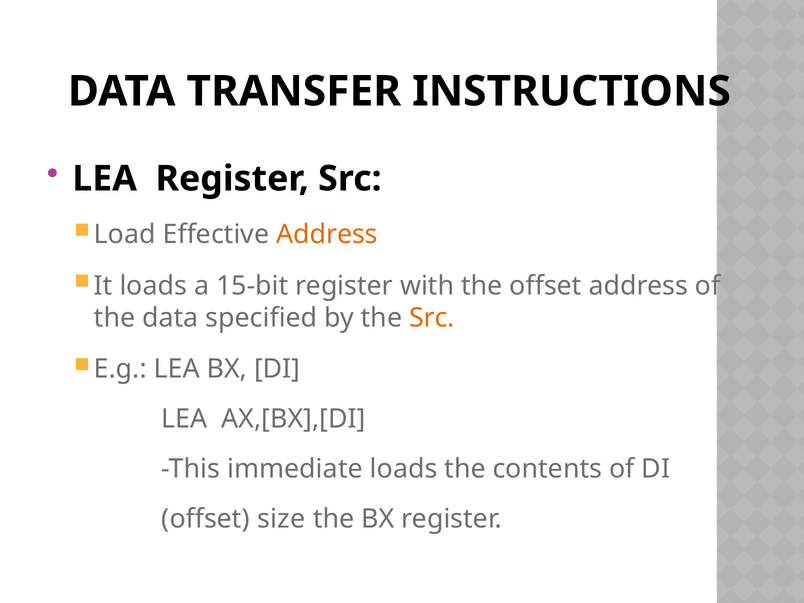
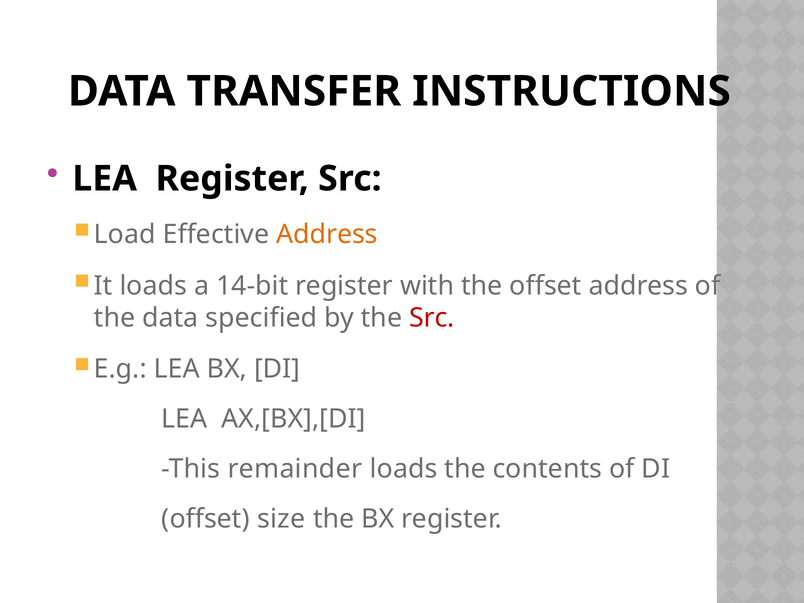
15-bit: 15-bit -> 14-bit (252, 286)
Src colour: orange -> red (432, 318)
immediate: immediate -> remainder (295, 469)
